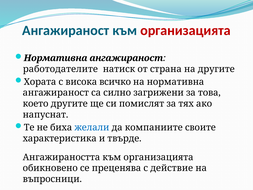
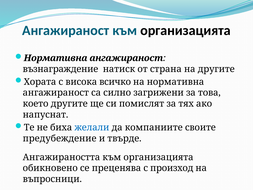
организацията colour: red -> black (185, 30)
работодателите: работодателите -> възнаграждение (60, 69)
характеристика: характеристика -> предубеждение (60, 138)
действие: действие -> произход (172, 168)
